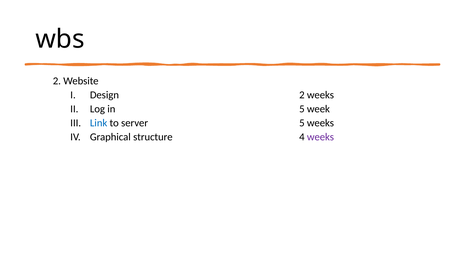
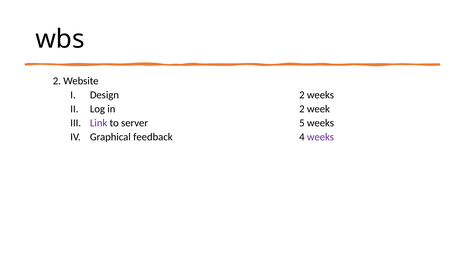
in 5: 5 -> 2 (302, 109)
Link colour: blue -> purple (99, 123)
structure: structure -> feedback (153, 137)
